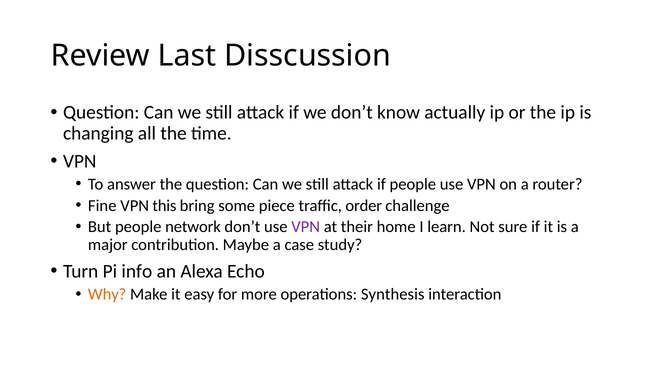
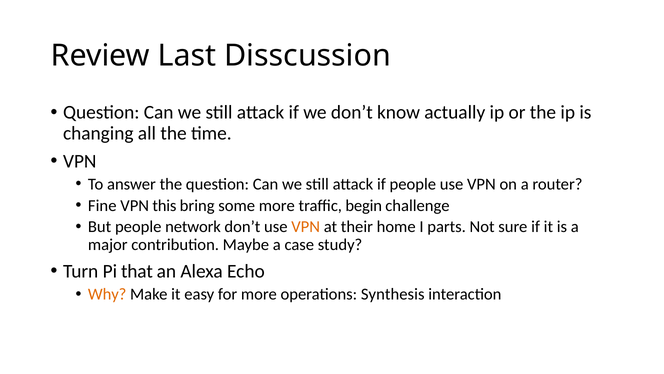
some piece: piece -> more (277, 205)
order: order -> begin (364, 205)
VPN colour: purple -> orange (306, 227)
learn: learn -> parts (447, 227)
info: info -> that (137, 271)
